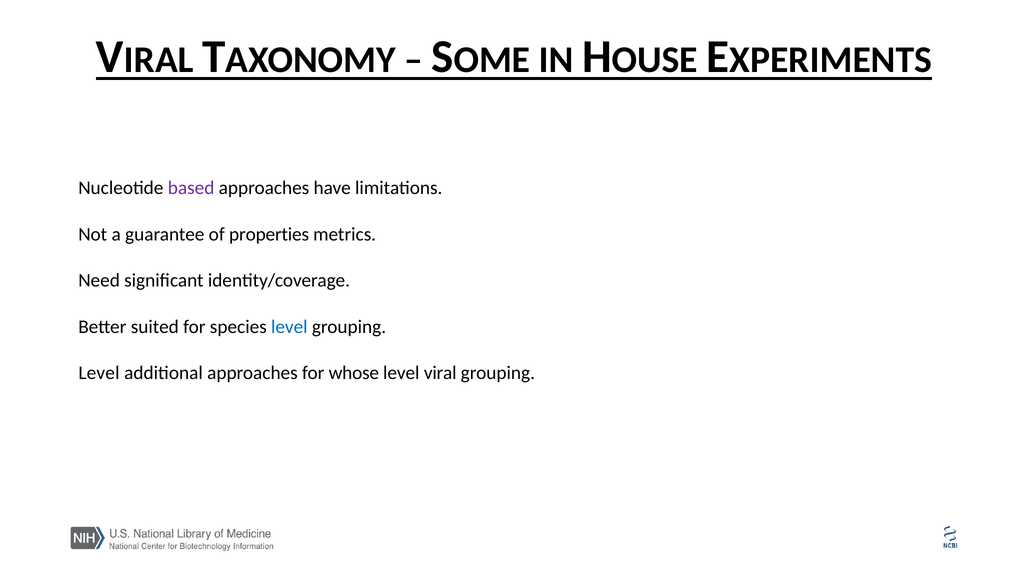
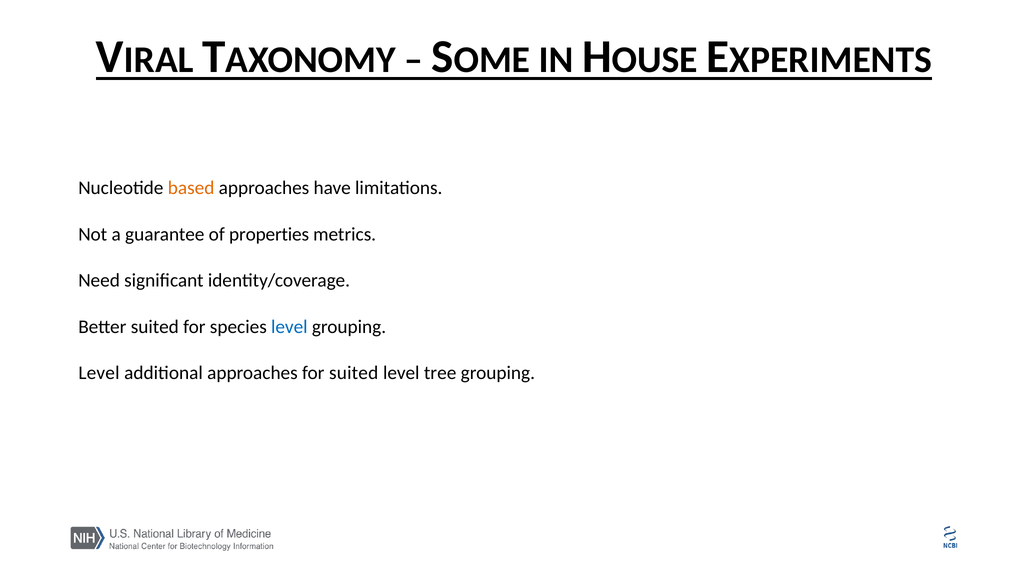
based colour: purple -> orange (191, 188)
for whose: whose -> suited (354, 373)
viral: viral -> tree (440, 373)
